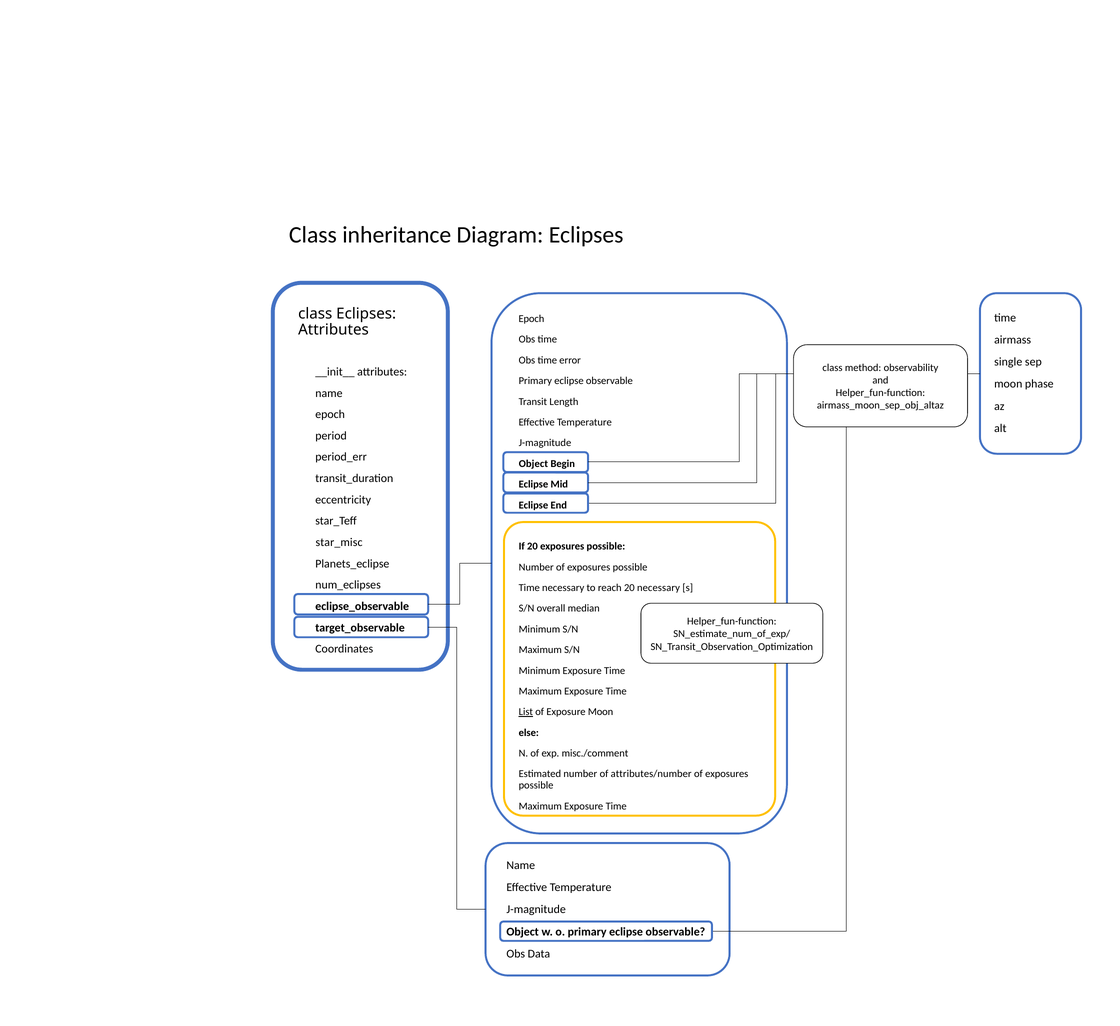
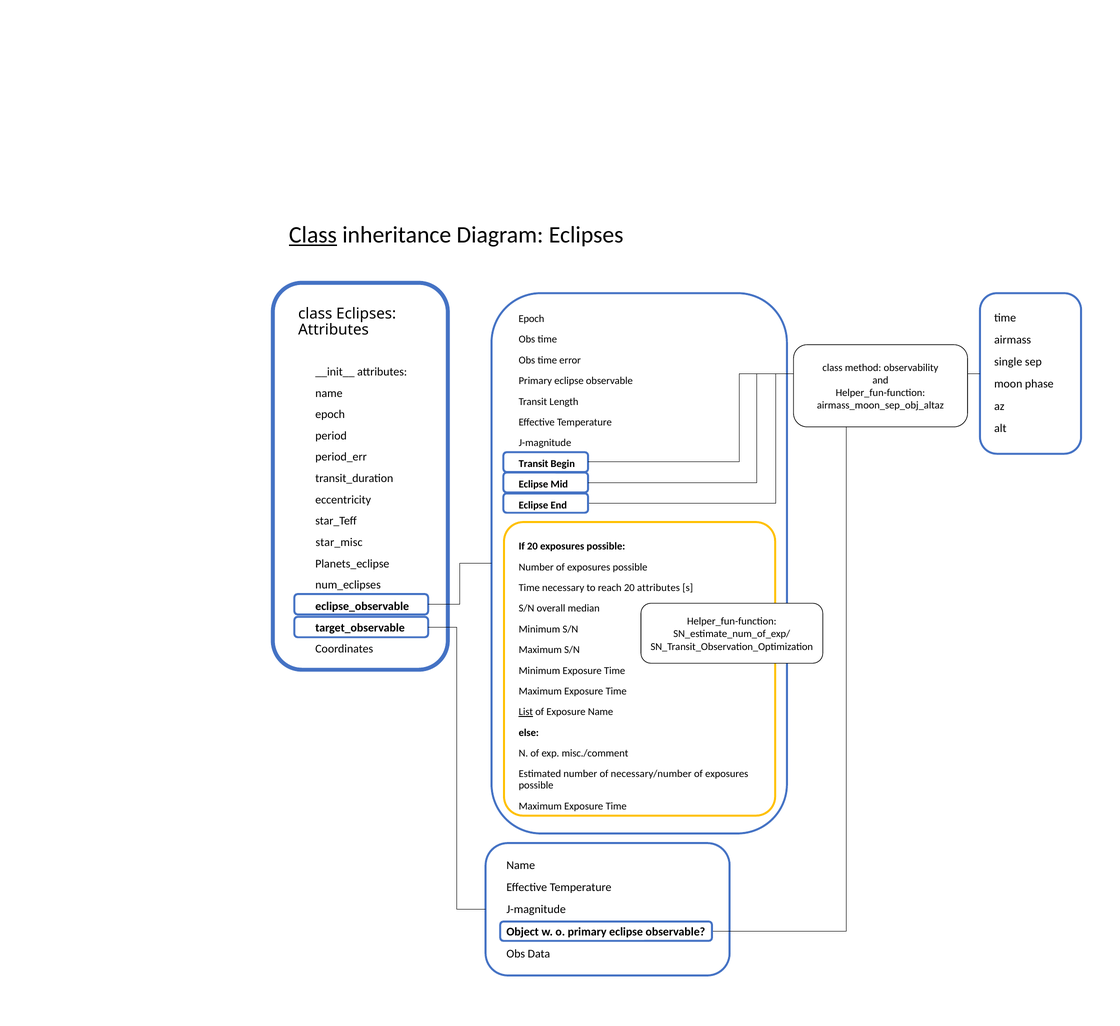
Class underline: none -> present (313, 235)
Object: Object -> Transit (534, 464)
20 necessary: necessary -> attributes (658, 588)
Exposure Moon: Moon -> Name (601, 712)
attributes/number: attributes/number -> necessary/number (651, 774)
